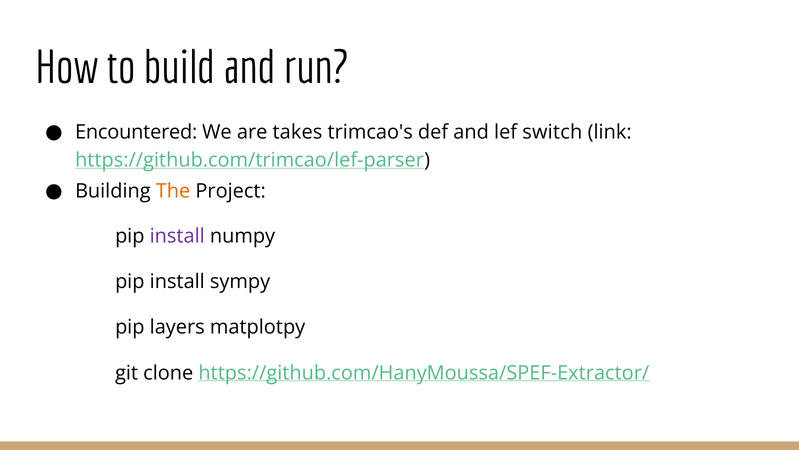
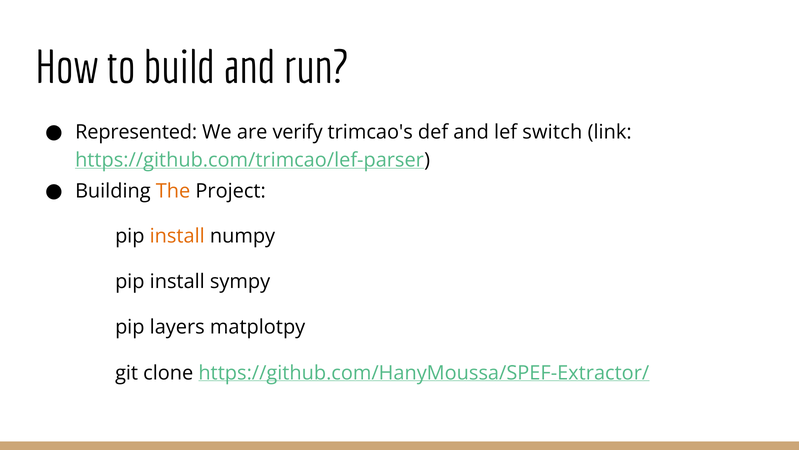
Encountered: Encountered -> Represented (136, 132)
takes: takes -> verify (298, 132)
install colour: purple -> orange (177, 236)
